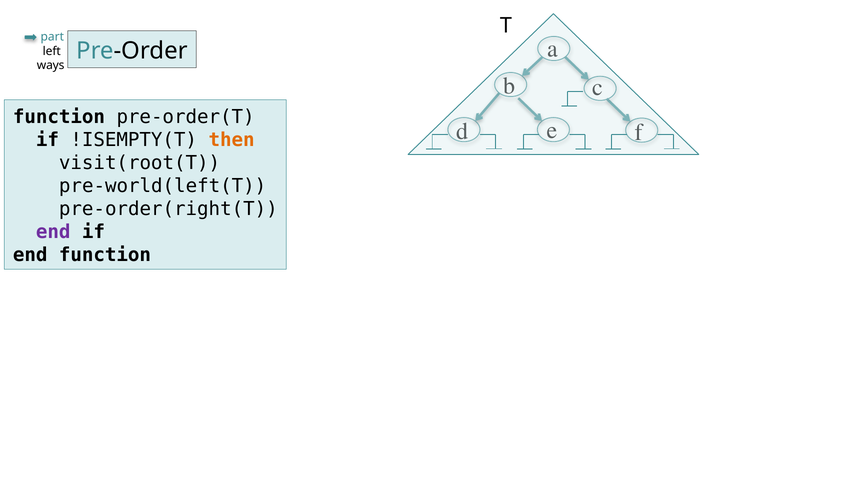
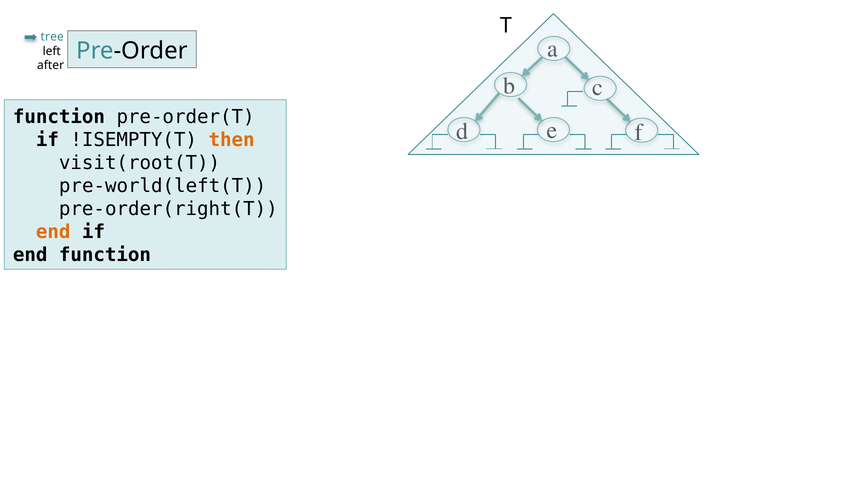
part: part -> tree (52, 37)
ways: ways -> after (51, 65)
end colour: purple -> orange (53, 232)
